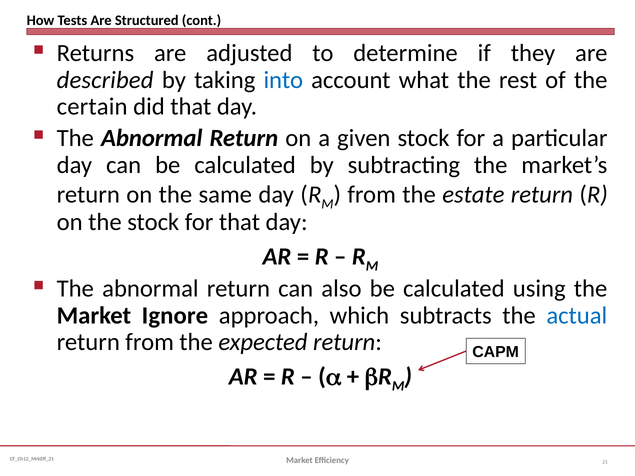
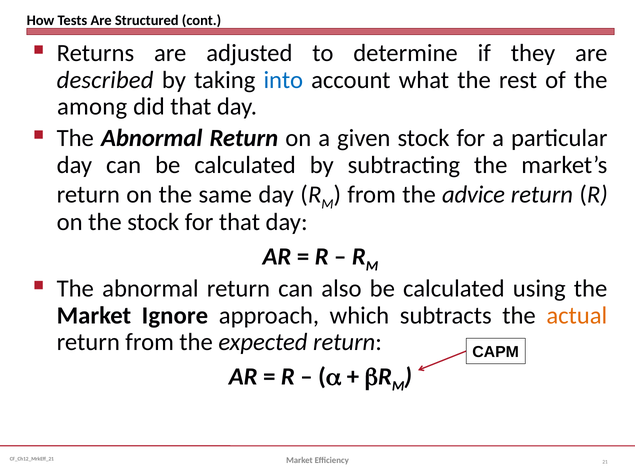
certain: certain -> among (92, 107)
estate: estate -> advice (473, 195)
actual colour: blue -> orange (577, 316)
